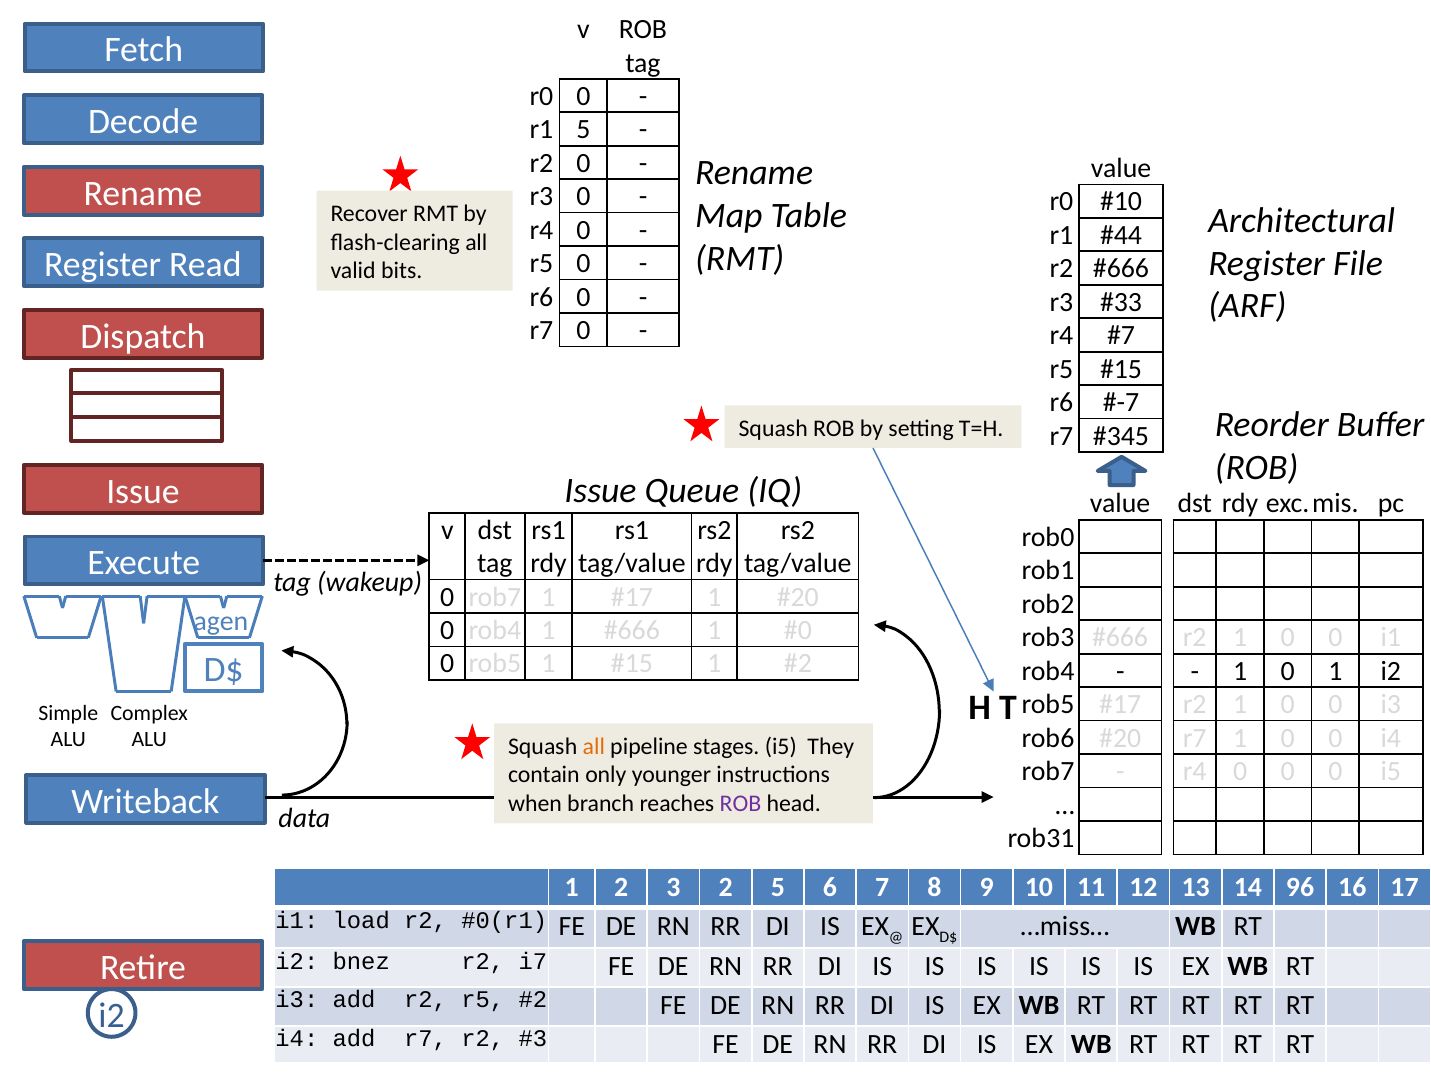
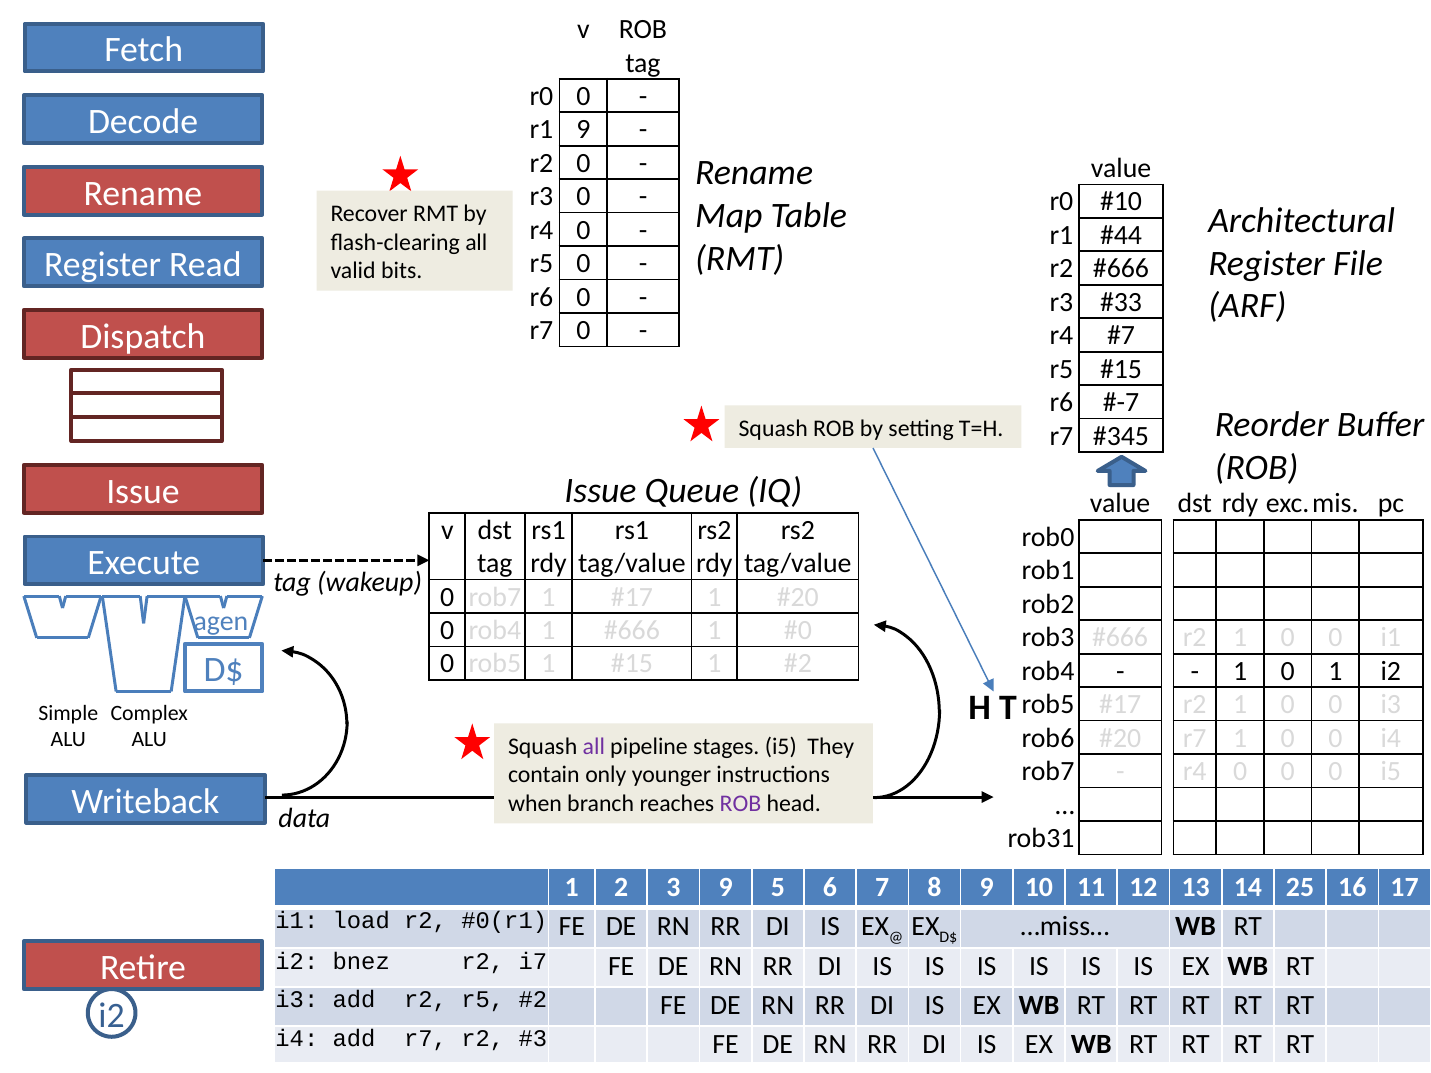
r1 5: 5 -> 9 (583, 130)
all colour: orange -> purple (594, 747)
3 2: 2 -> 9 (726, 887)
96: 96 -> 25 (1300, 887)
